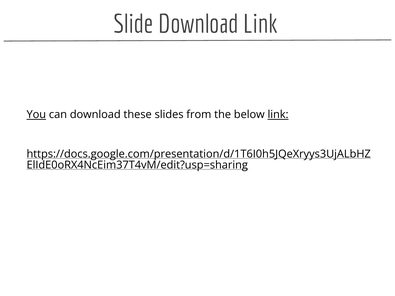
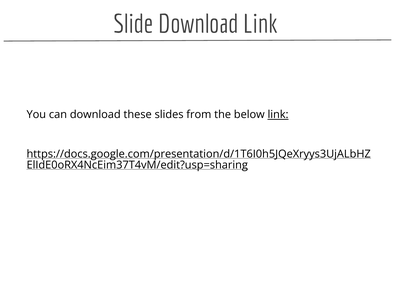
You underline: present -> none (36, 115)
